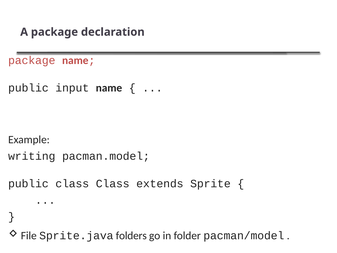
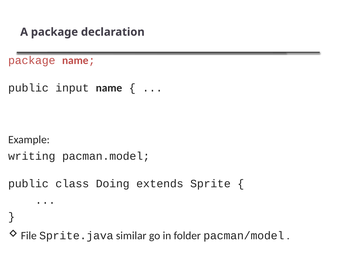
class Class: Class -> Doing (113, 184)
folders: folders -> similar (131, 235)
